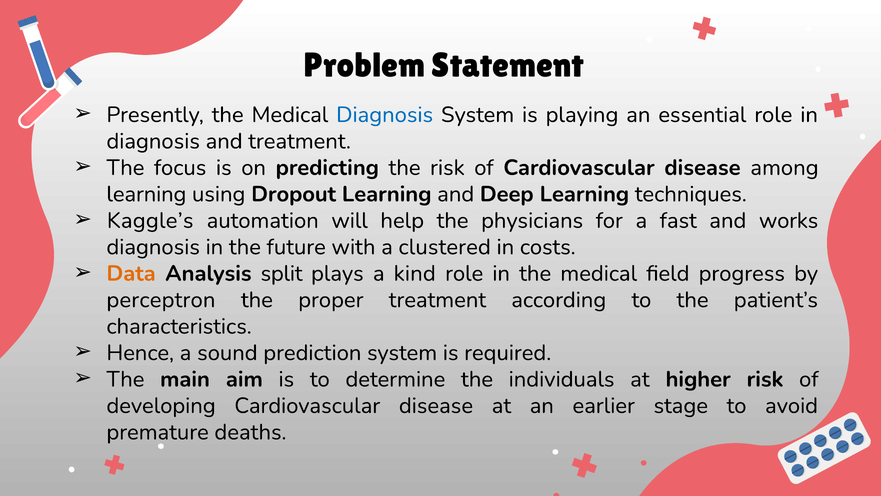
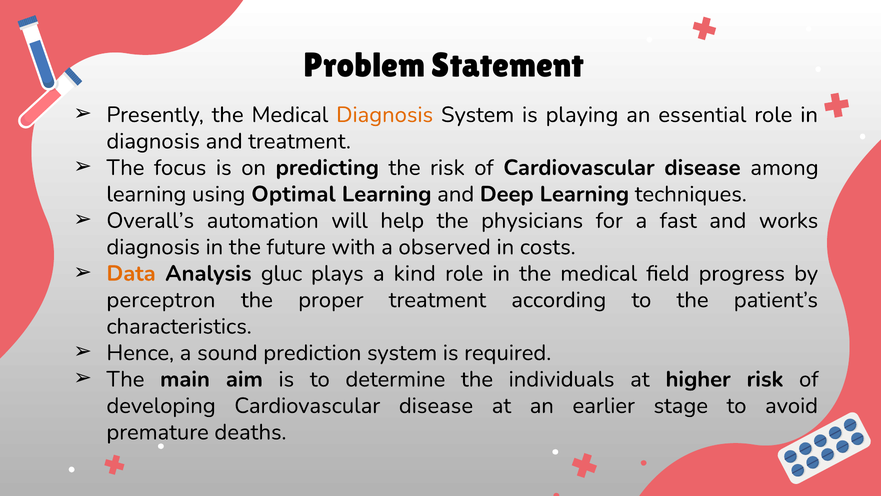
Diagnosis colour: blue -> orange (385, 115)
Dropout: Dropout -> Optimal (293, 194)
Kaggle’s: Kaggle’s -> Overall’s (150, 220)
clustered: clustered -> observed (445, 247)
split: split -> gluc (282, 273)
